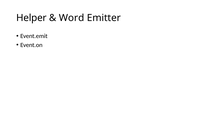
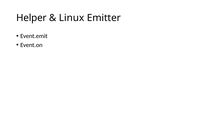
Word: Word -> Linux (72, 18)
